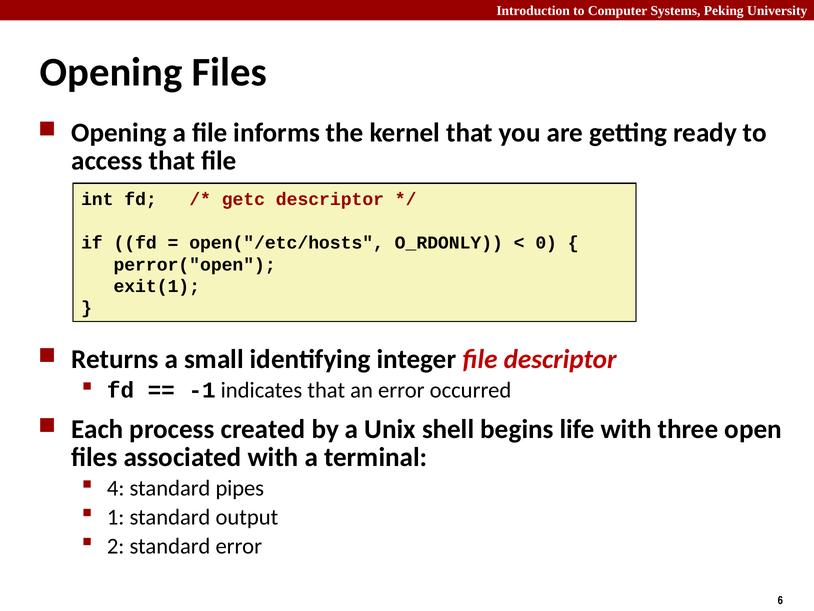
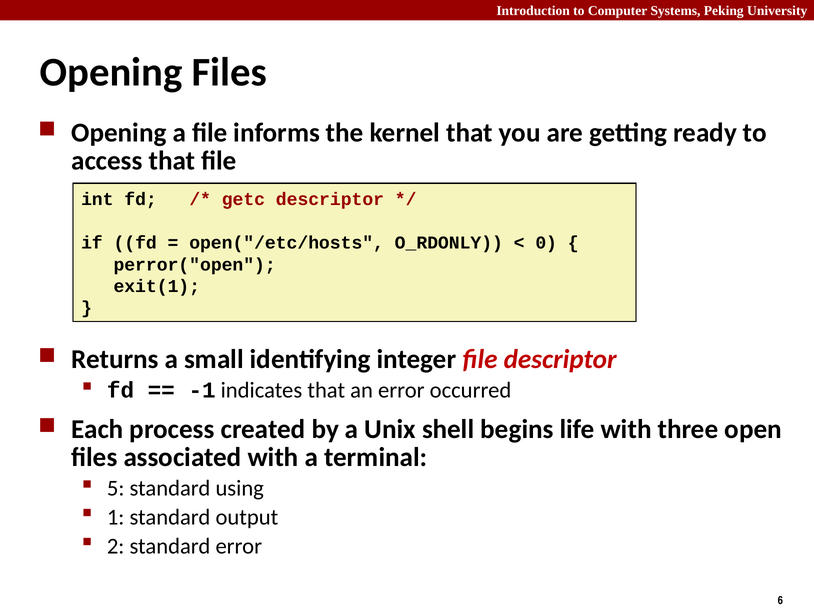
4: 4 -> 5 (116, 488)
pipes: pipes -> using (240, 488)
